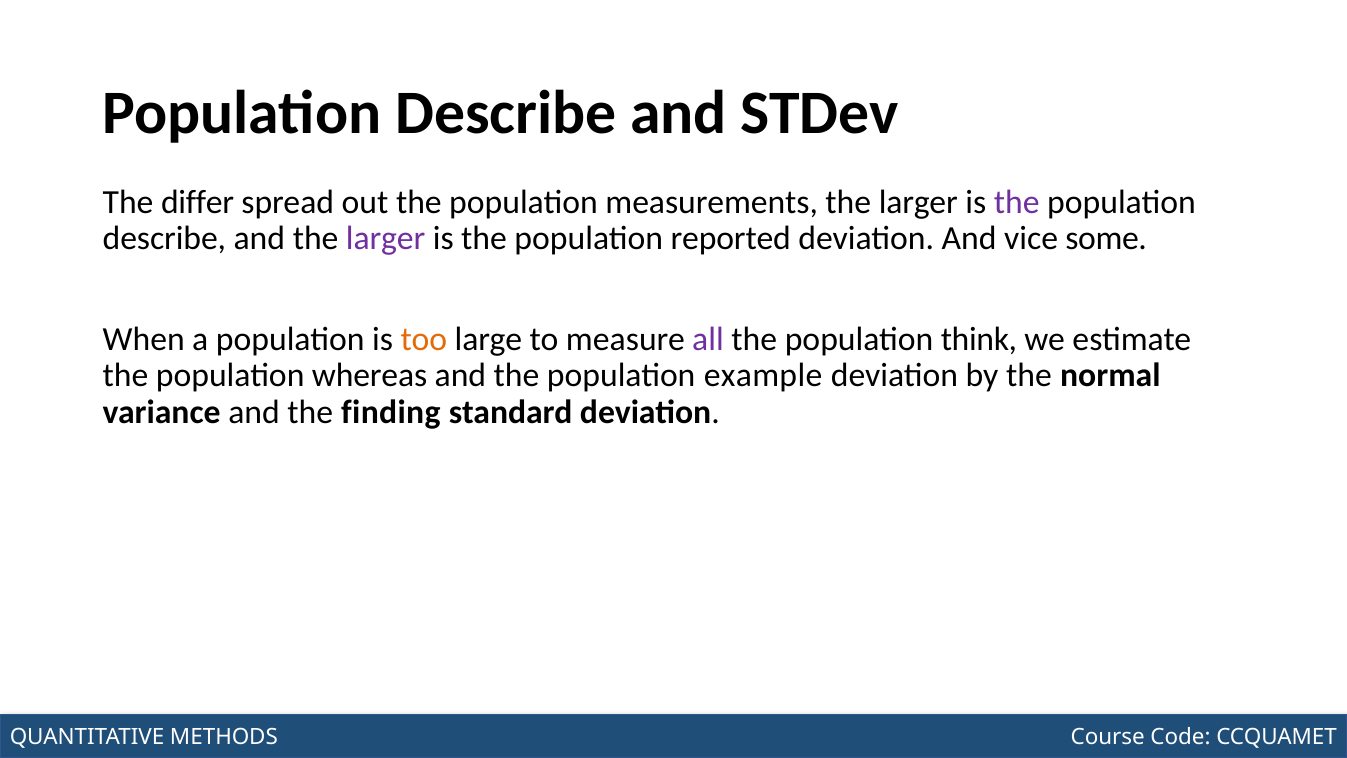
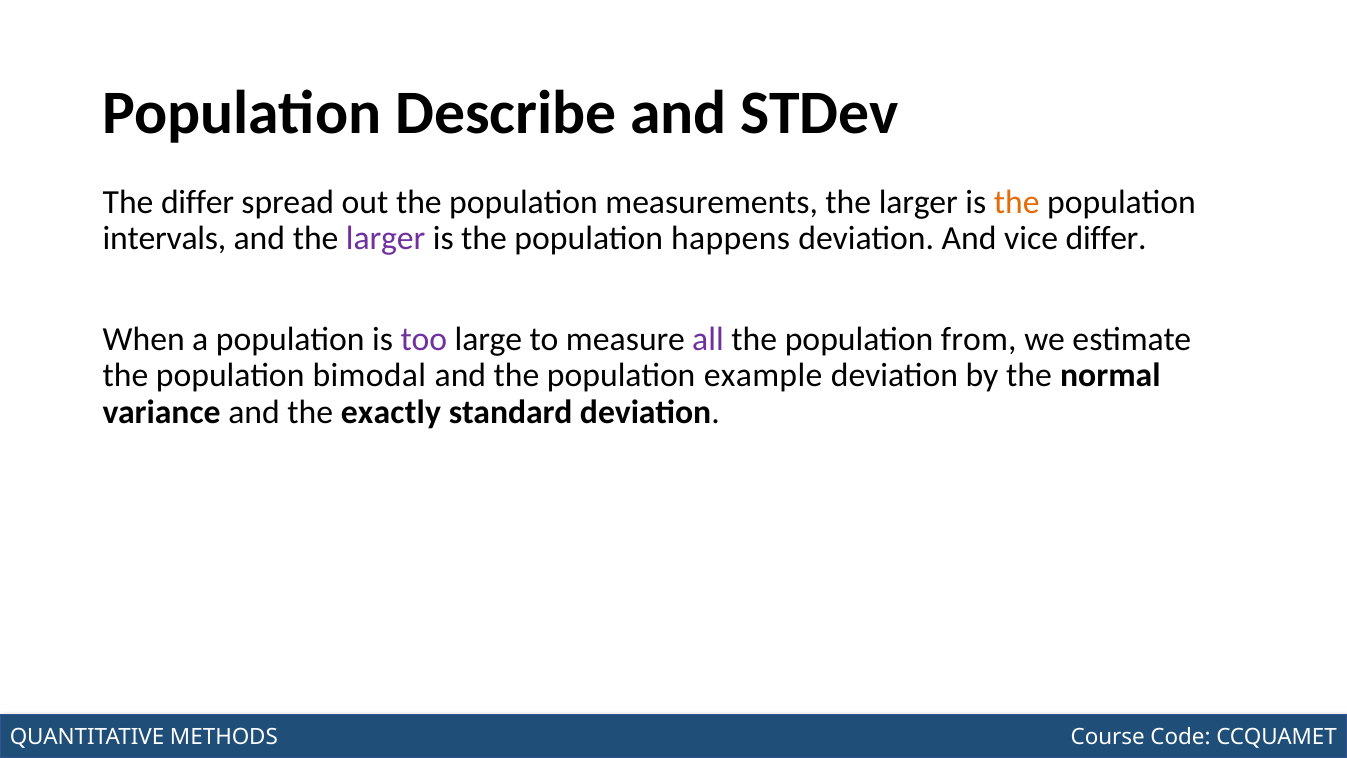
the colour: purple -> orange (1017, 202)
describe: describe -> intervals (164, 238)
reported: reported -> happens (731, 238)
vice some: some -> differ (1106, 238)
too colour: orange -> purple (424, 339)
think: think -> from (979, 339)
whereas: whereas -> bimodal (369, 375)
finding: finding -> exactly (391, 412)
